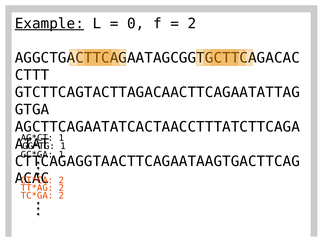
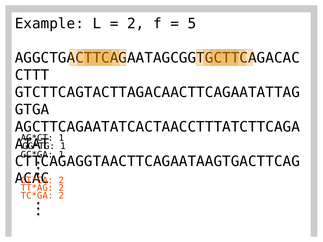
Example underline: present -> none (49, 24)
0: 0 -> 2 (136, 24)
2: 2 -> 5 (192, 24)
